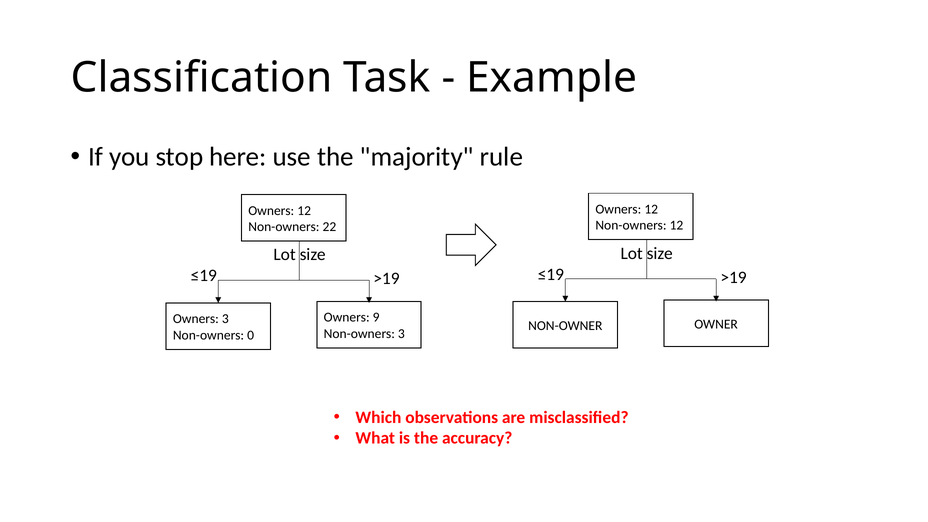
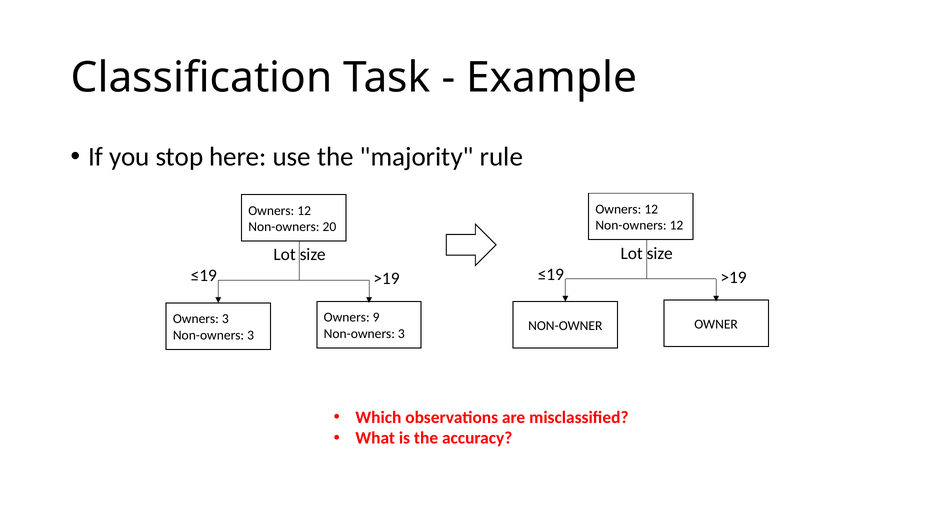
22: 22 -> 20 (329, 227)
0: 0 -> 3 (251, 335)
